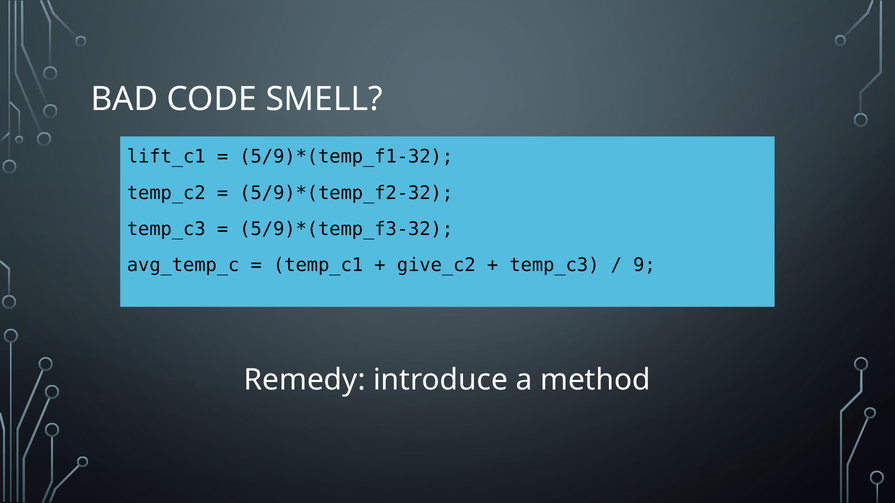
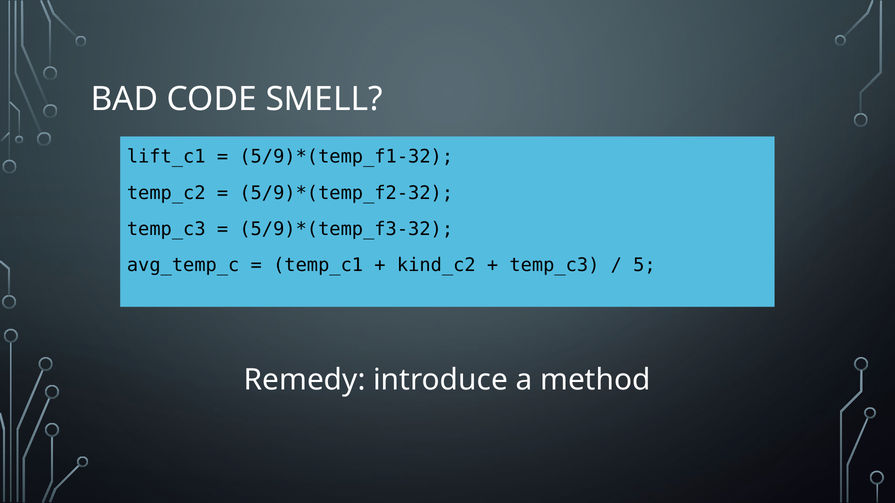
give_c2: give_c2 -> kind_c2 (436, 266)
9: 9 -> 5 (644, 266)
